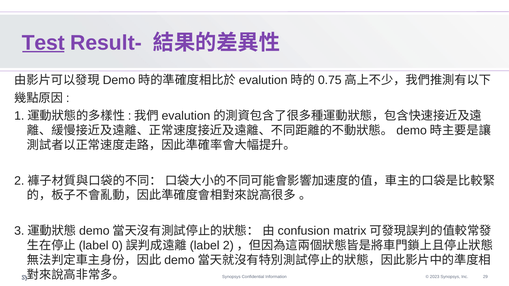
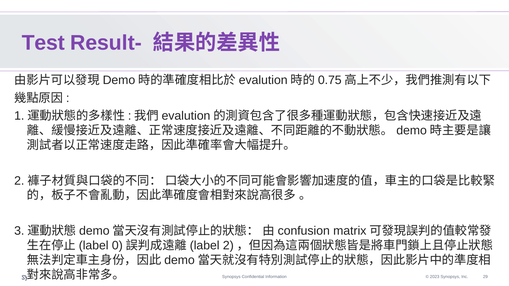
Test underline: present -> none (43, 43)
